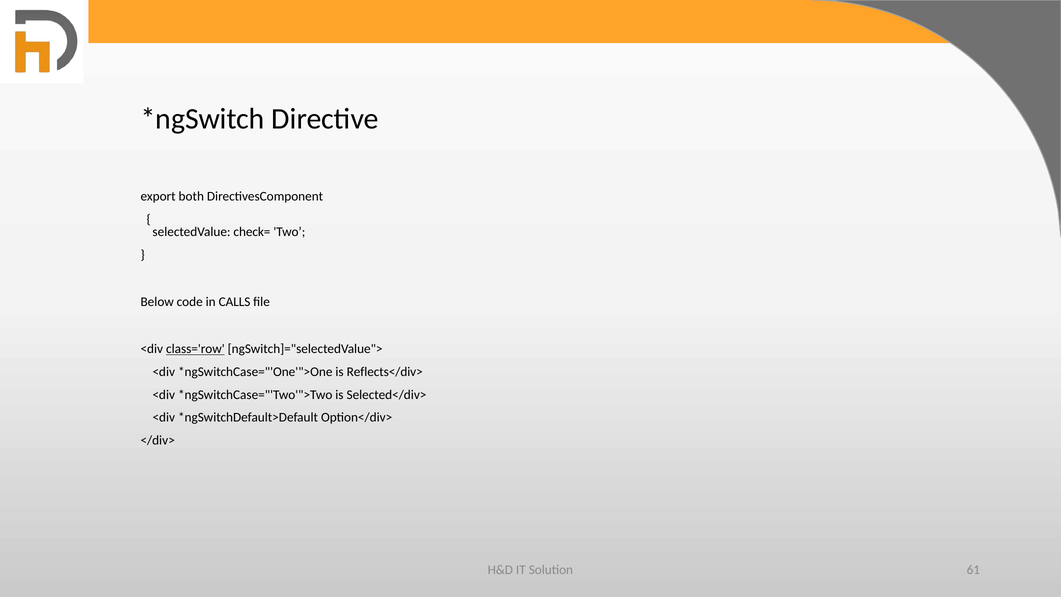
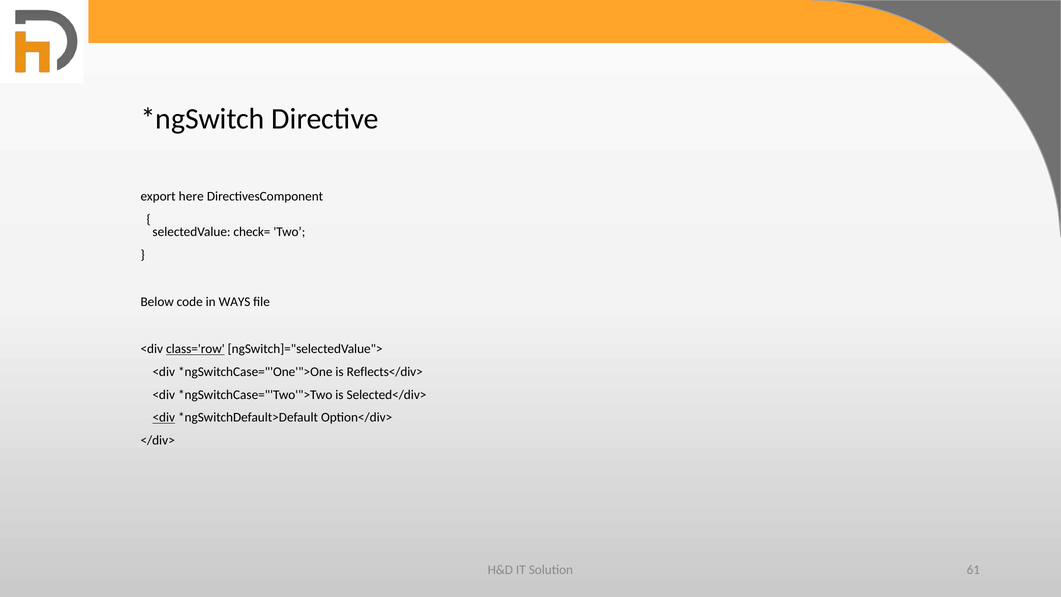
both: both -> here (191, 196)
CALLS: CALLS -> WAYS (235, 302)
<div underline: none -> present (164, 417)
